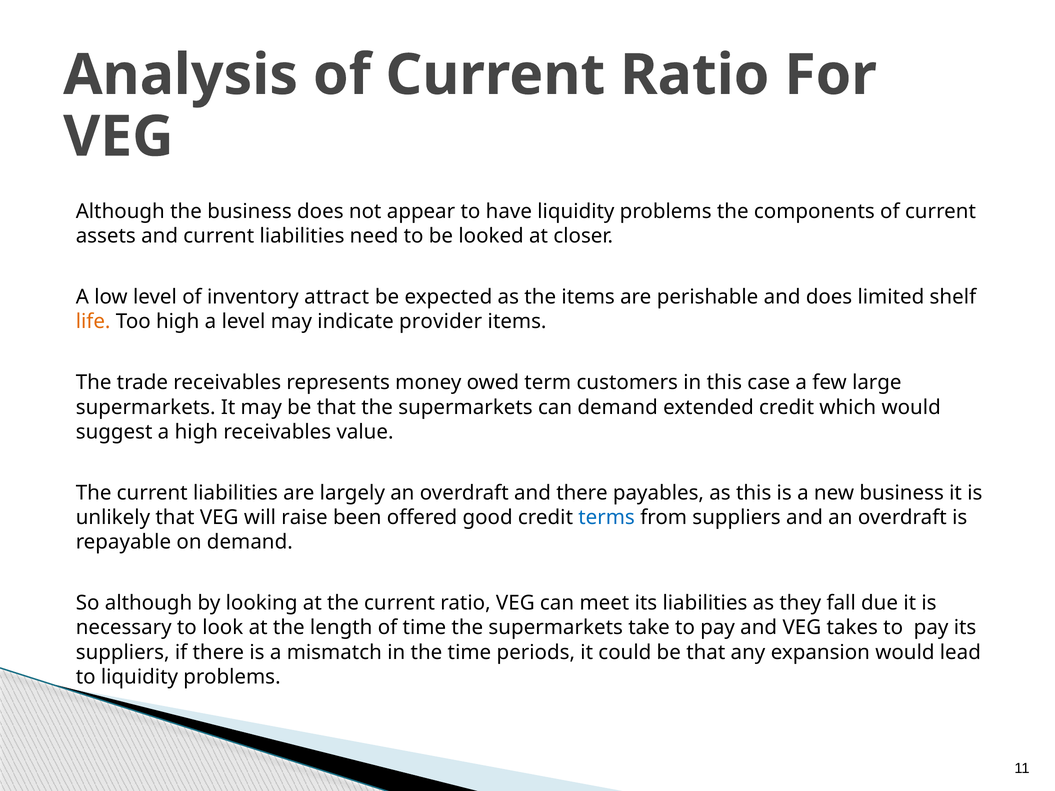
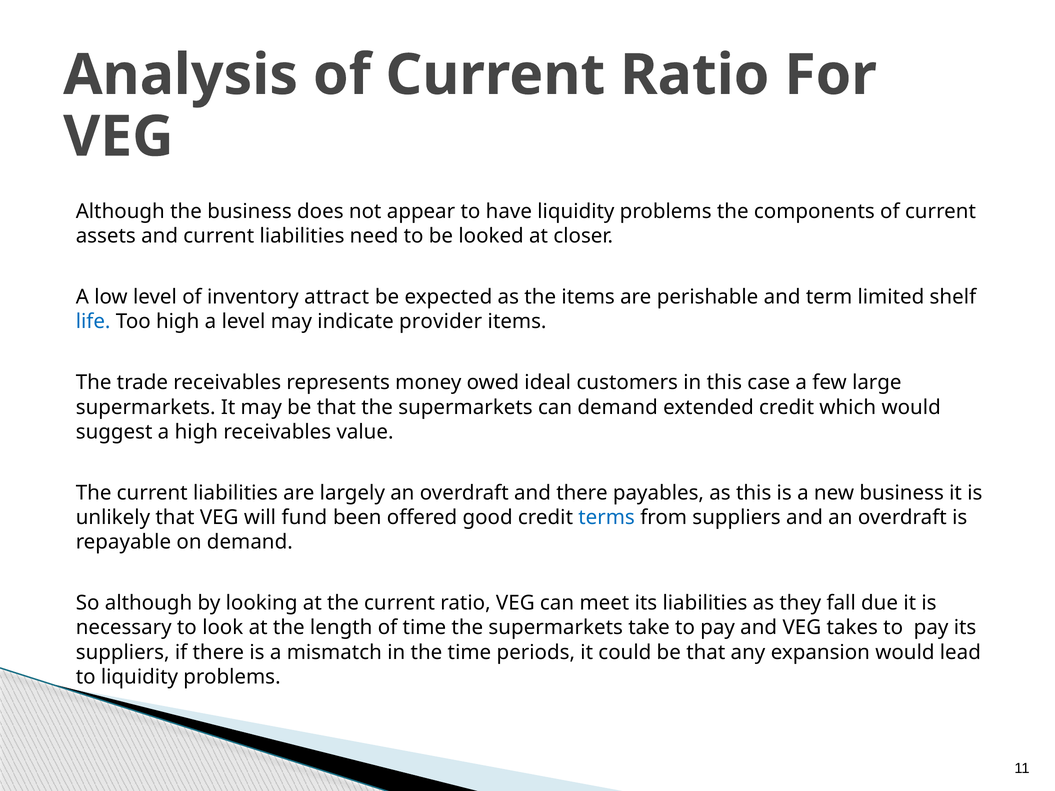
and does: does -> term (829, 297)
life colour: orange -> blue (93, 322)
term: term -> ideal (548, 383)
raise: raise -> fund (304, 518)
